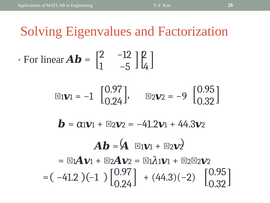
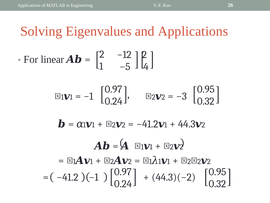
and Factorization: Factorization -> Applications (193, 31)
−9: −9 -> −3 (181, 96)
